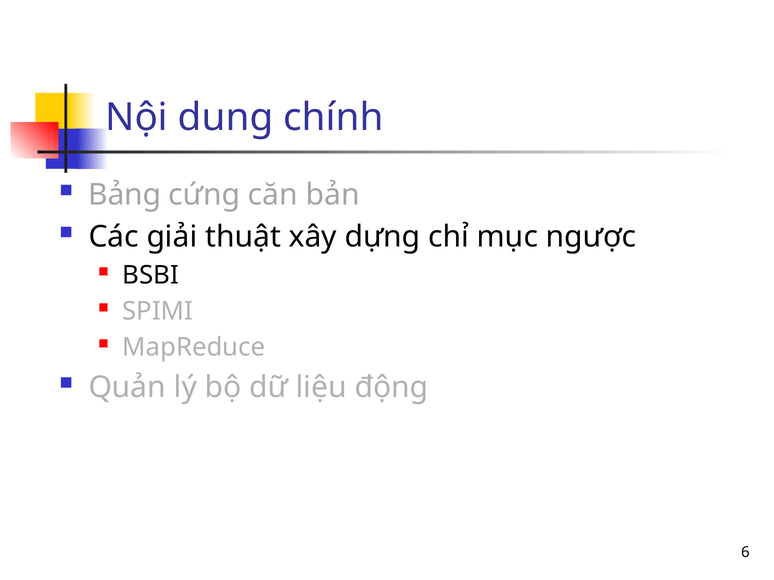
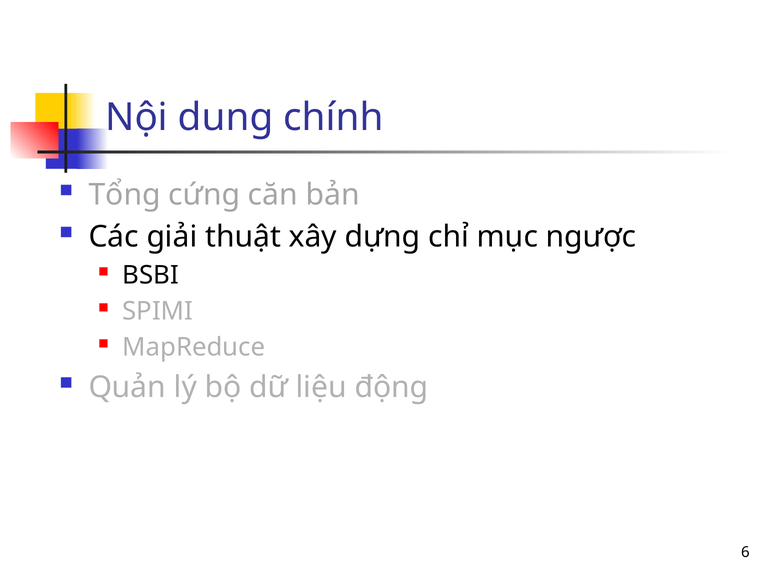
Bảng: Bảng -> Tổng (125, 195)
